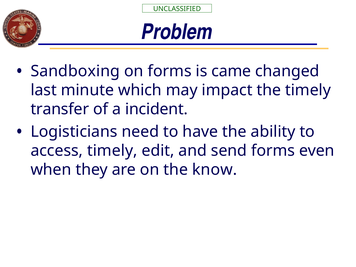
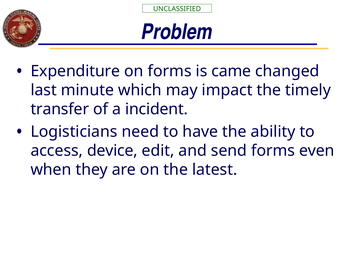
Sandboxing: Sandboxing -> Expenditure (75, 71)
access timely: timely -> device (112, 151)
know: know -> latest (215, 170)
